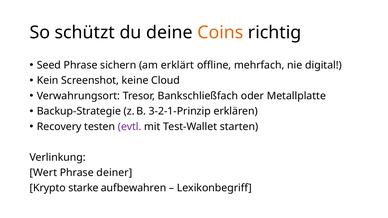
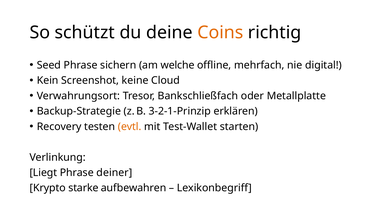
erklärt: erklärt -> welche (178, 65)
evtl colour: purple -> orange (130, 127)
Wert: Wert -> Liegt (43, 173)
